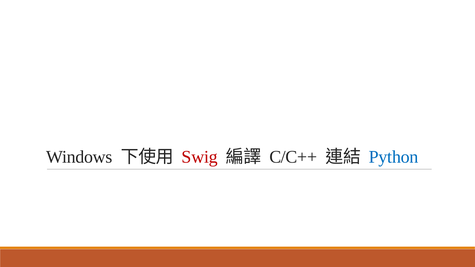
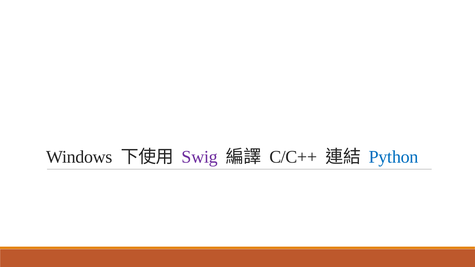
Swig colour: red -> purple (200, 157)
